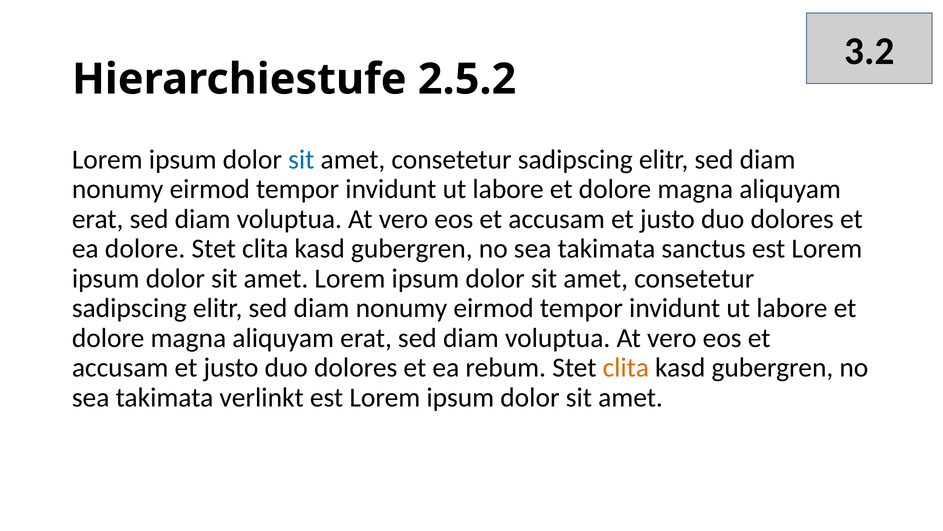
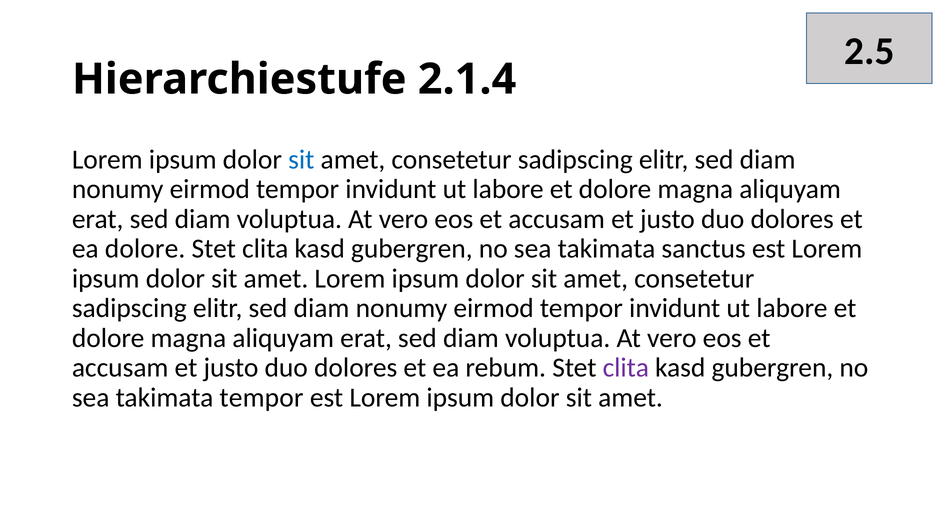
3.2: 3.2 -> 2.5 (869, 51)
2.5.2: 2.5.2 -> 2.1.4 (467, 79)
clita colour: orange -> purple (626, 367)
takimata verlinkt: verlinkt -> tempor (262, 397)
